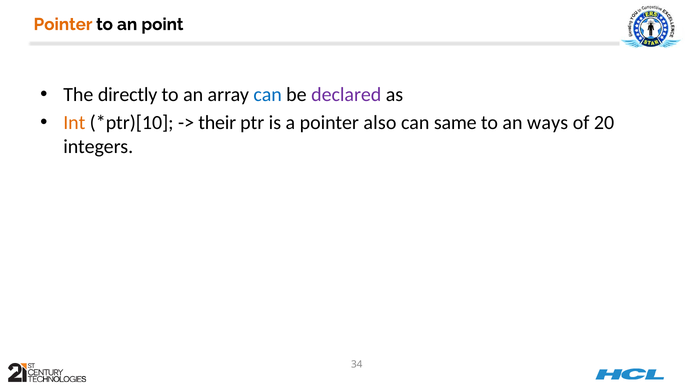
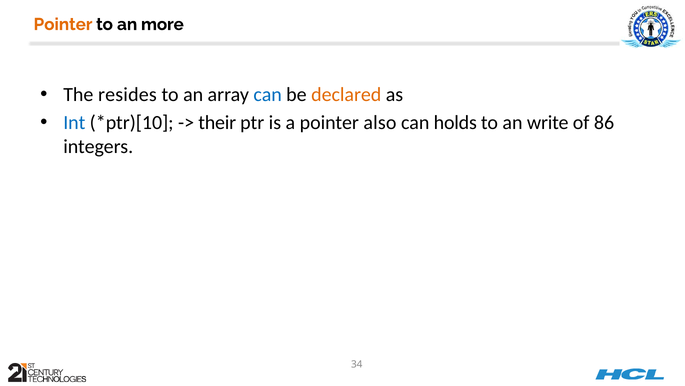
point: point -> more (162, 24)
directly: directly -> resides (127, 94)
declared colour: purple -> orange (346, 94)
Int colour: orange -> blue (74, 122)
same: same -> holds (455, 122)
ways: ways -> write (548, 122)
20: 20 -> 86 (604, 122)
